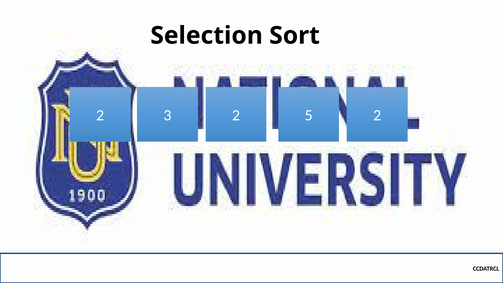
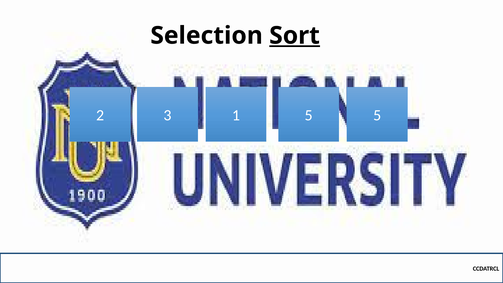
Sort underline: none -> present (295, 36)
3 2: 2 -> 1 (236, 115)
5 2: 2 -> 5 (377, 115)
